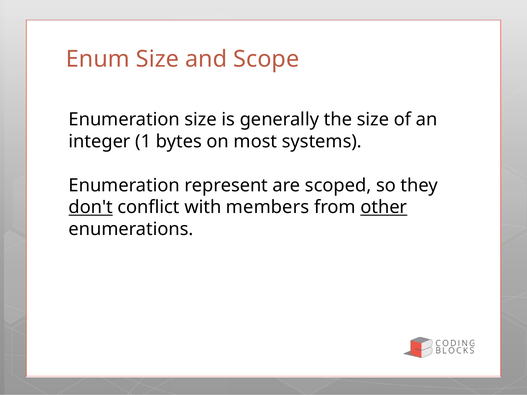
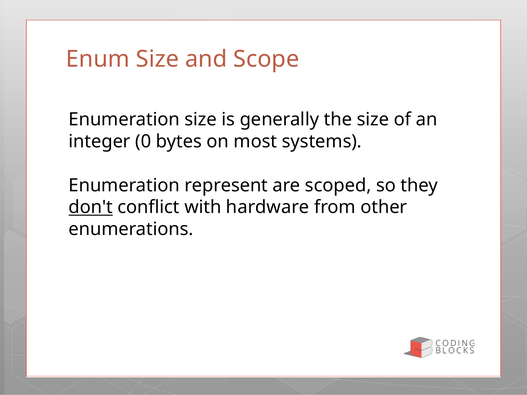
1: 1 -> 0 (143, 142)
members: members -> hardware (268, 207)
other underline: present -> none (384, 207)
